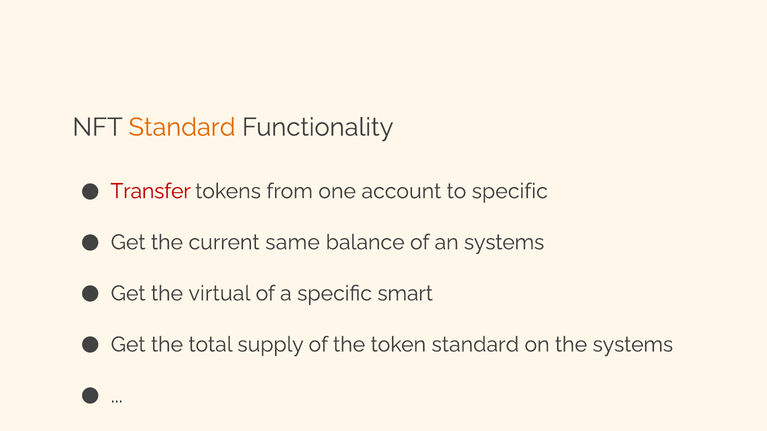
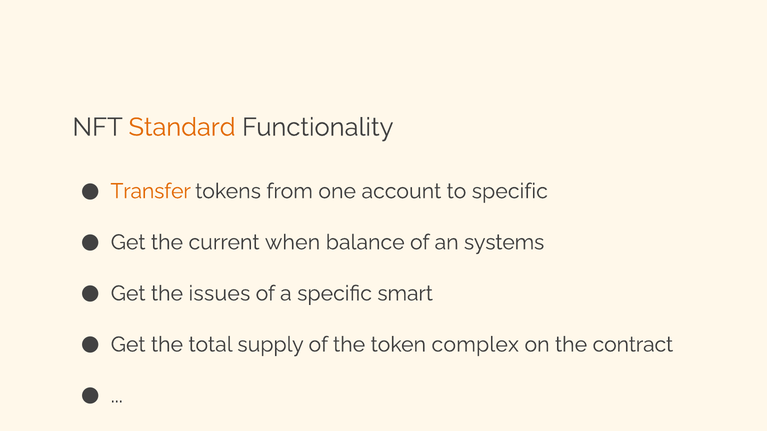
Transfer colour: red -> orange (151, 191)
same: same -> when (293, 243)
virtual: virtual -> issues (219, 294)
token standard: standard -> complex (475, 345)
the systems: systems -> contract (633, 345)
